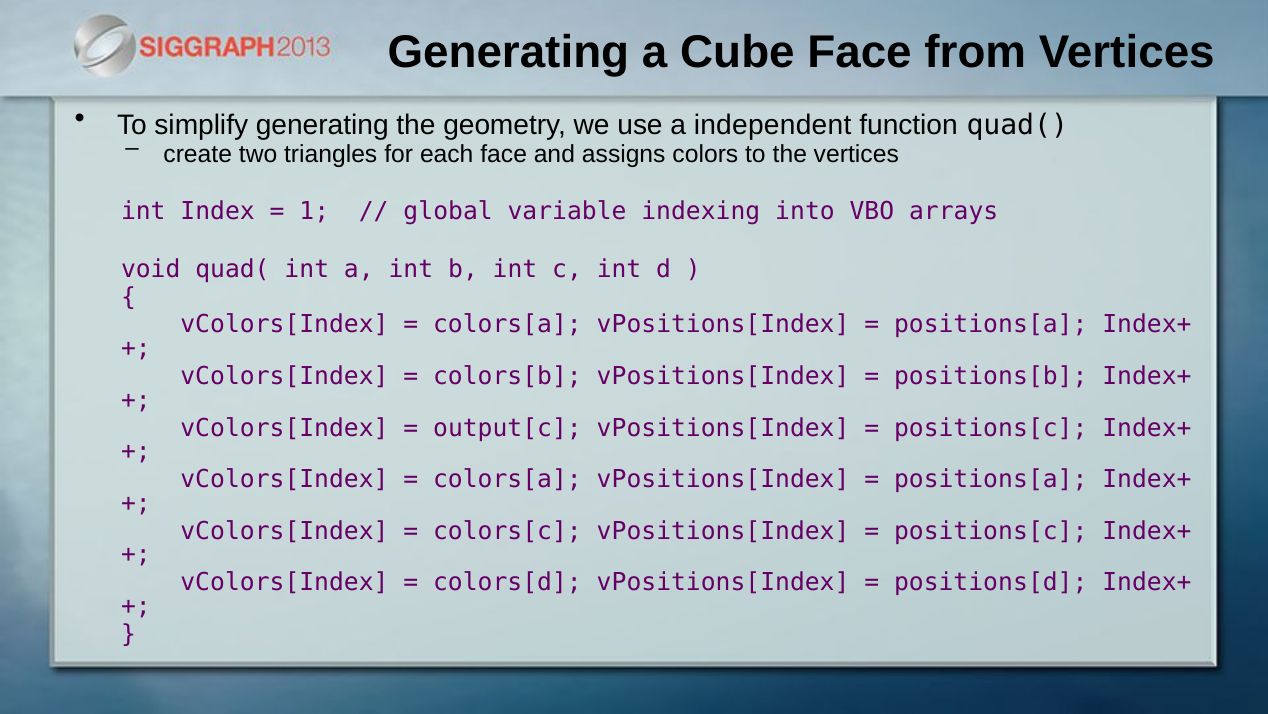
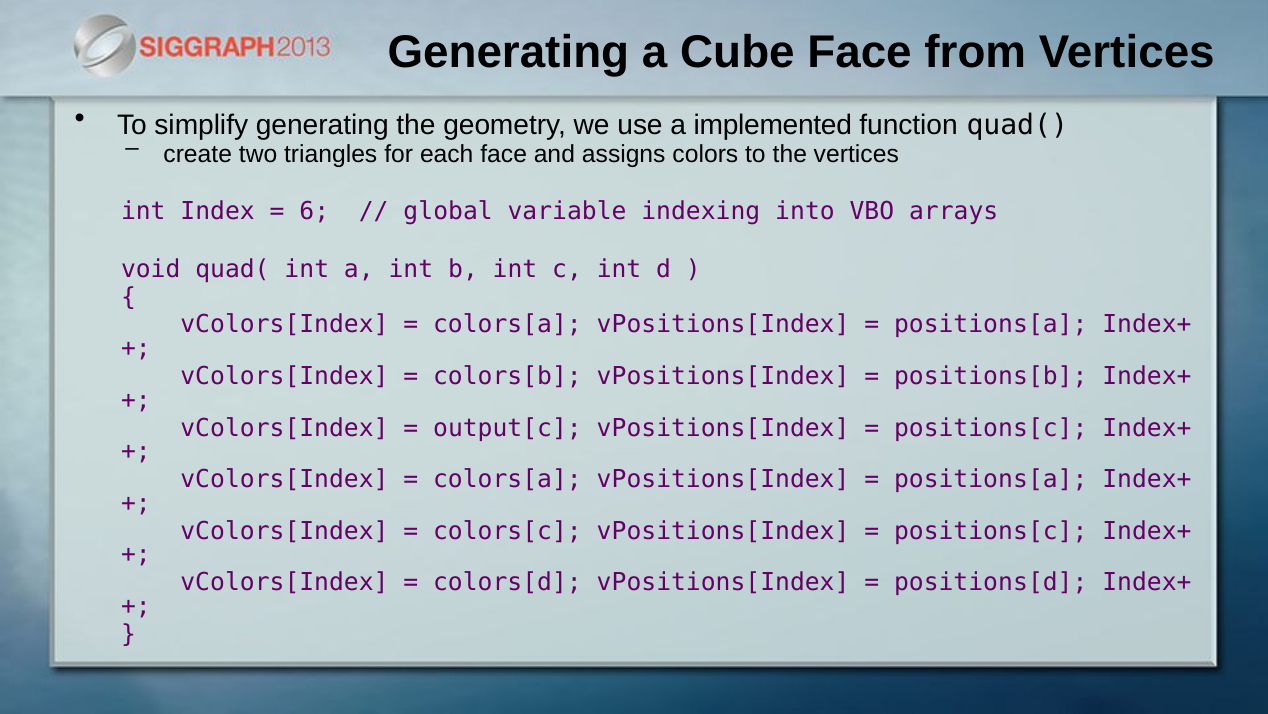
independent: independent -> implemented (773, 125)
1: 1 -> 6 (314, 211)
